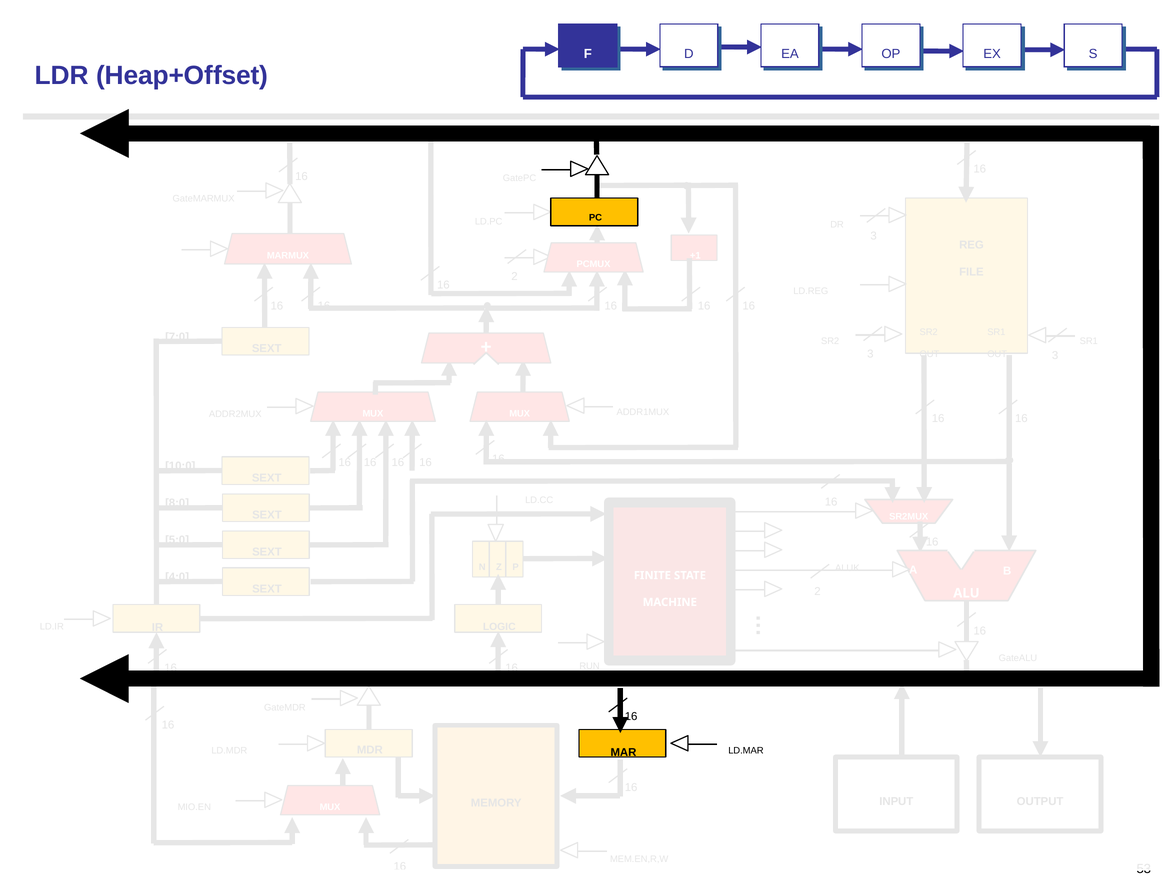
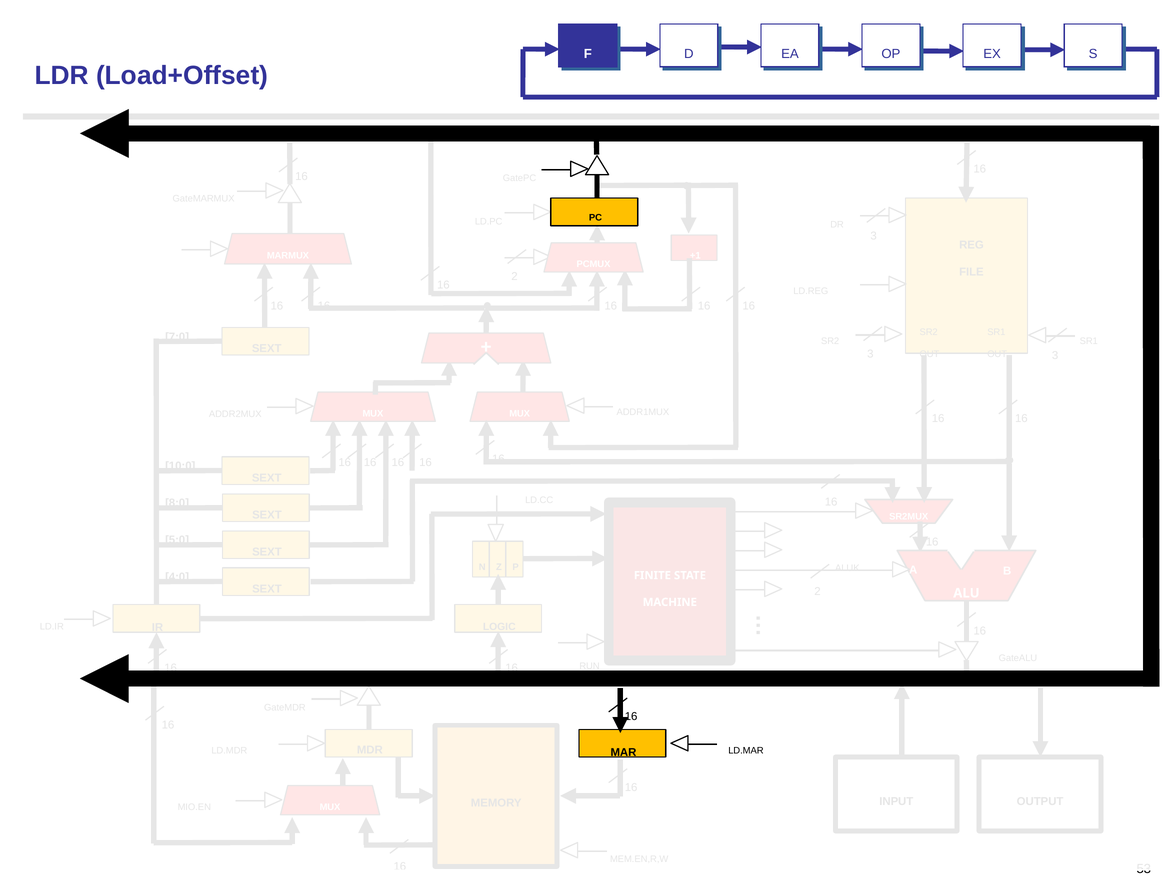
Heap+Offset: Heap+Offset -> Load+Offset (182, 75)
